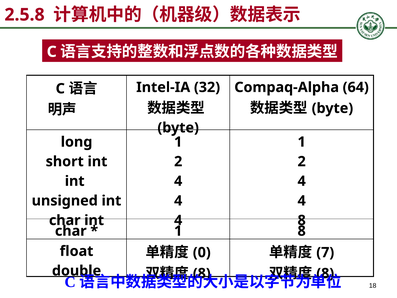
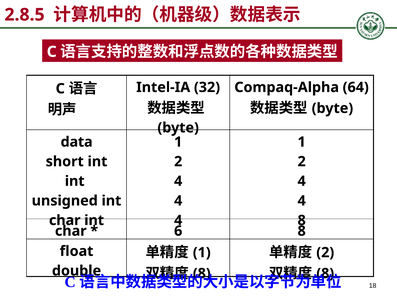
2.5.8: 2.5.8 -> 2.8.5 (25, 15)
long: long -> data (77, 142)
1: 1 -> 6 (178, 231)
0: 0 -> 1 (202, 252)
7: 7 -> 2 (325, 252)
